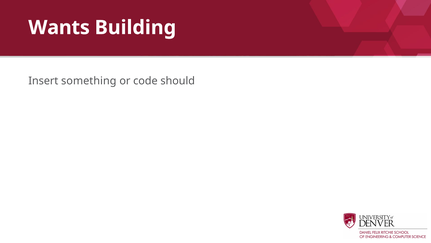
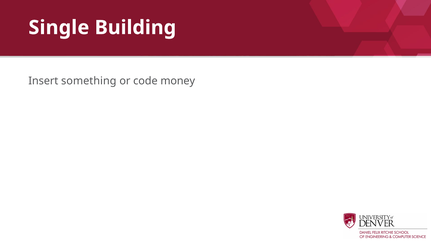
Wants: Wants -> Single (59, 28)
should: should -> money (178, 81)
